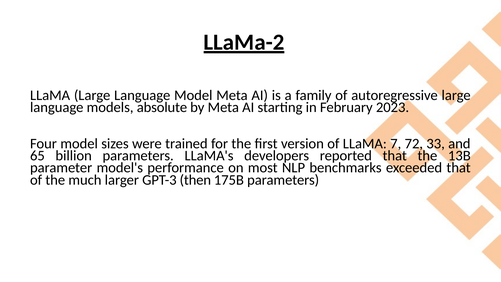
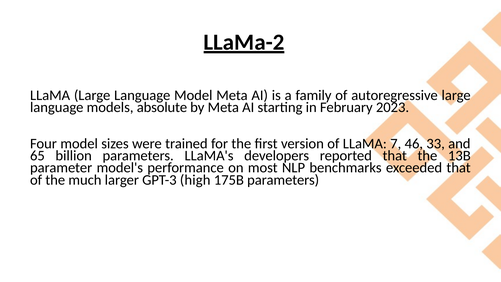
72: 72 -> 46 (414, 144)
then: then -> high (195, 180)
